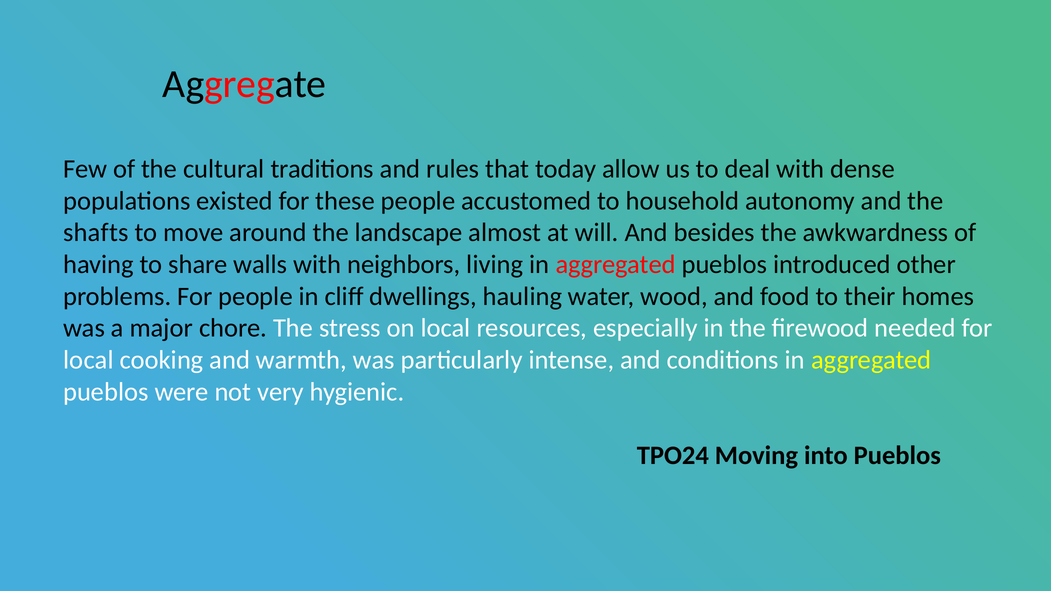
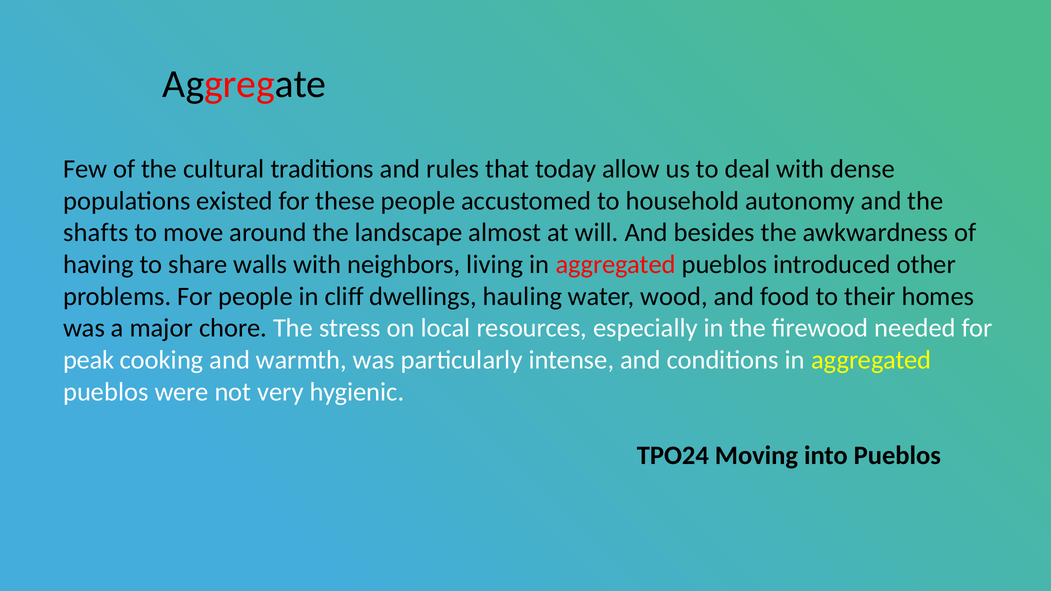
local: local -> peak (89, 360)
